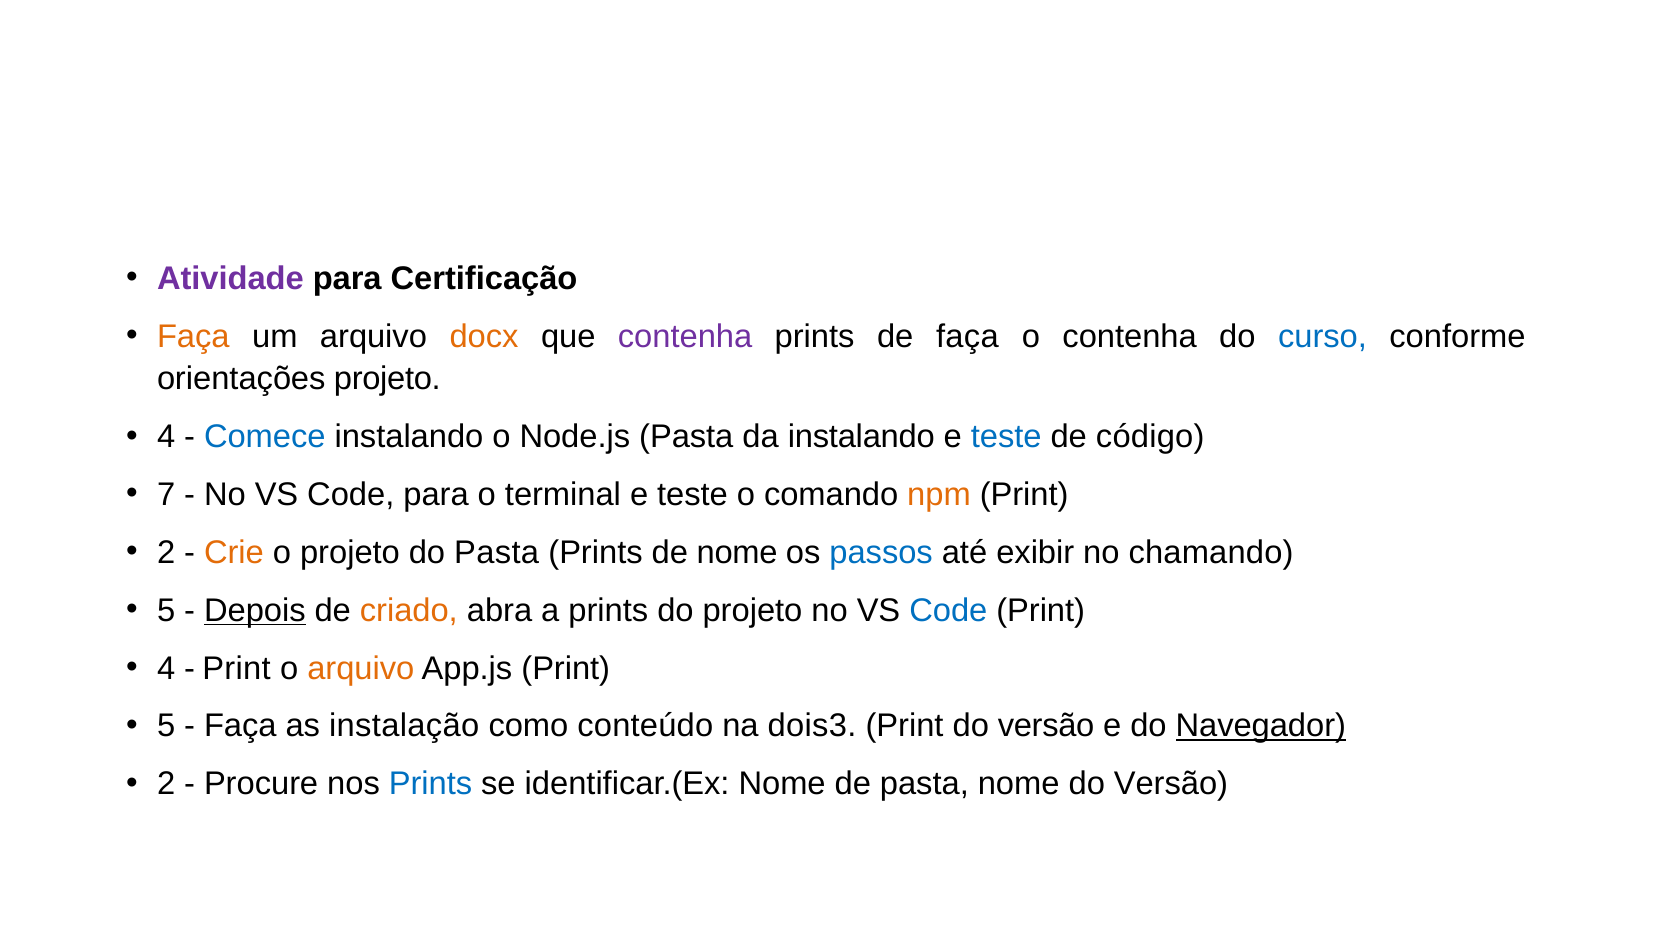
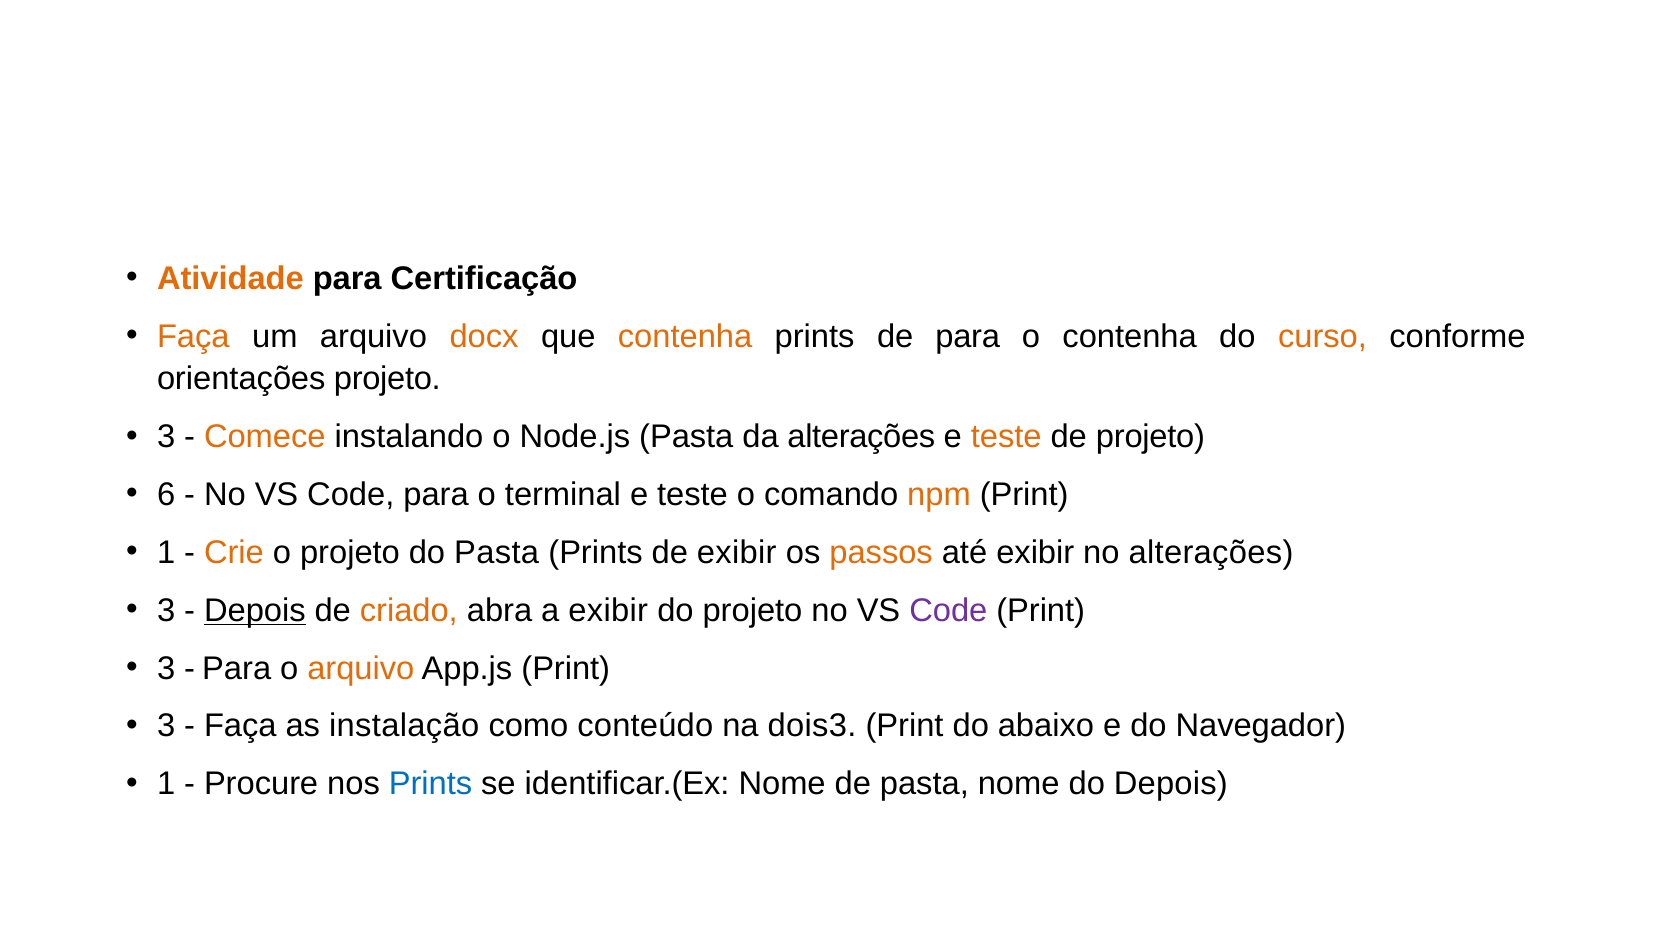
Atividade colour: purple -> orange (230, 279)
contenha colour: purple -> orange (685, 337)
de faça: faça -> para (968, 337)
curso colour: blue -> orange (1322, 337)
4: 4 -> 3 (166, 437)
Comece colour: blue -> orange (265, 437)
da instalando: instalando -> alterações (861, 437)
teste colour: blue -> orange (1006, 437)
de código: código -> projeto (1150, 437)
7: 7 -> 6 (166, 495)
2: 2 -> 1 (166, 552)
de nome: nome -> exibir (737, 552)
passos colour: blue -> orange (881, 552)
no chamando: chamando -> alterações (1211, 552)
5: 5 -> 3 (166, 610)
a prints: prints -> exibir (608, 610)
Code colour: blue -> purple (948, 610)
4: 4 -> 3 (166, 668)
Print: Print -> Para (237, 668)
5: 5 -> 3 (166, 726)
Print do versão: versão -> abaixo (1046, 726)
Navegador underline: present -> none (1261, 726)
2: 2 -> 1 (166, 784)
nome do Versão: Versão -> Depois (1171, 784)
